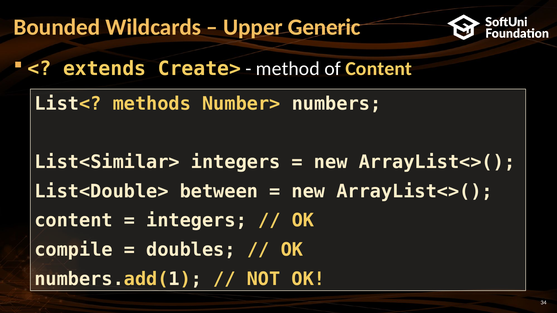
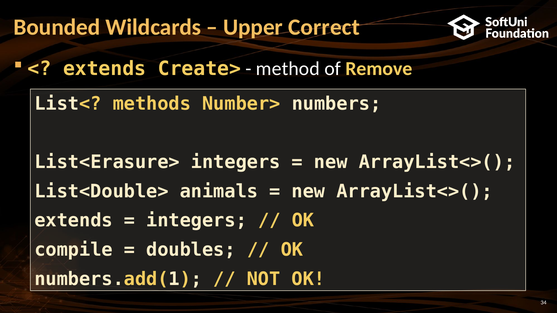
Generic: Generic -> Correct (324, 27)
of Content: Content -> Remove (379, 69)
List<Similar>: List<Similar> -> List<Erasure> (107, 162)
between: between -> animals (219, 191)
content: content -> extends (74, 221)
